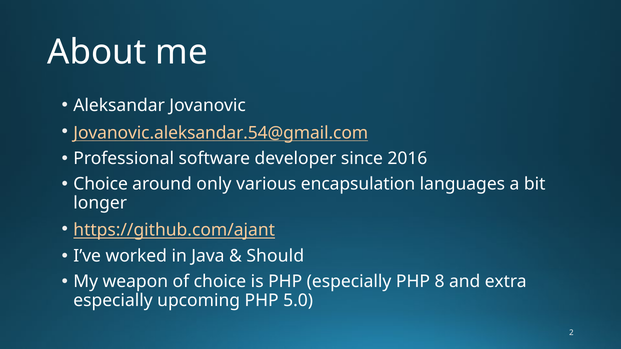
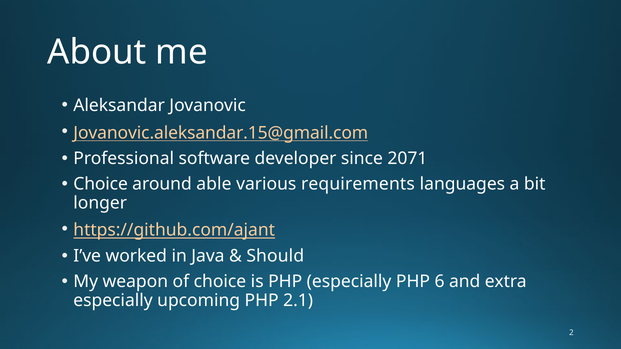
Jovanovic.aleksandar.54@gmail.com: Jovanovic.aleksandar.54@gmail.com -> Jovanovic.aleksandar.15@gmail.com (221, 133)
2016: 2016 -> 2071 (407, 159)
only: only -> able (214, 184)
encapsulation: encapsulation -> requirements (358, 184)
8: 8 -> 6 (440, 282)
5.0: 5.0 -> 2.1 (298, 301)
